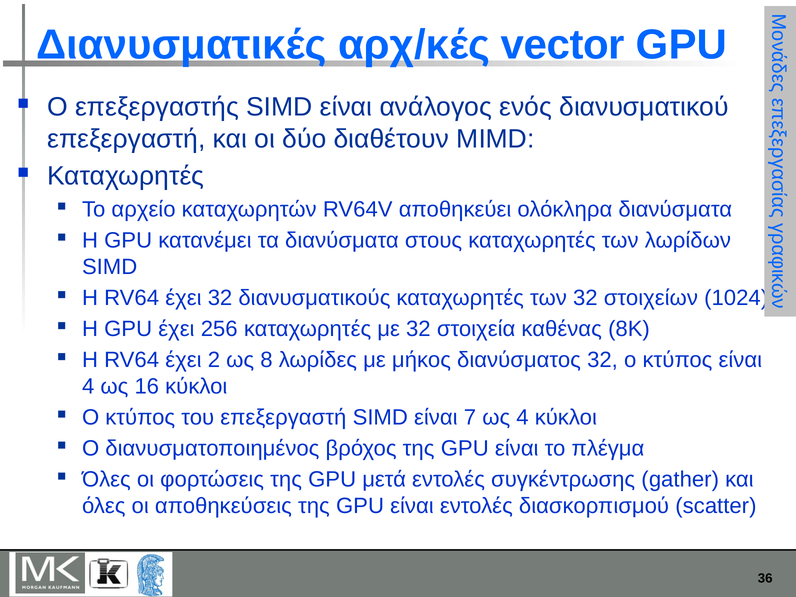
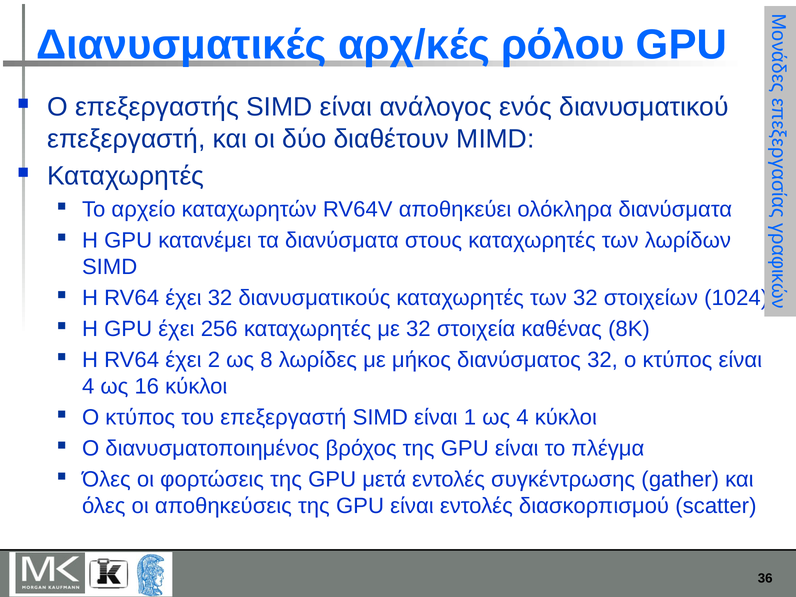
vector: vector -> ρόλου (563, 45)
7: 7 -> 1 (470, 417)
